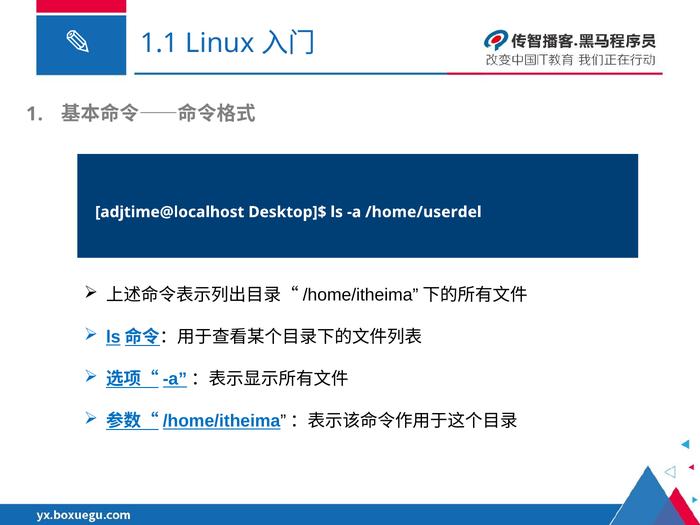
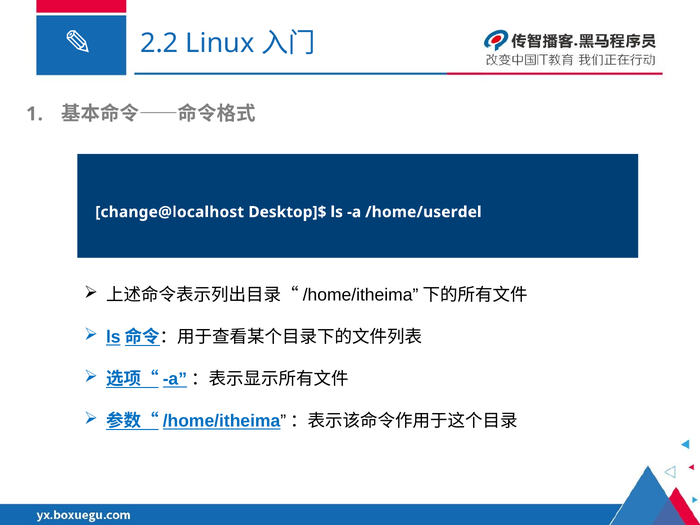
1.1: 1.1 -> 2.2 (159, 43)
adjtime@localhost: adjtime@localhost -> change@localhost (170, 212)
